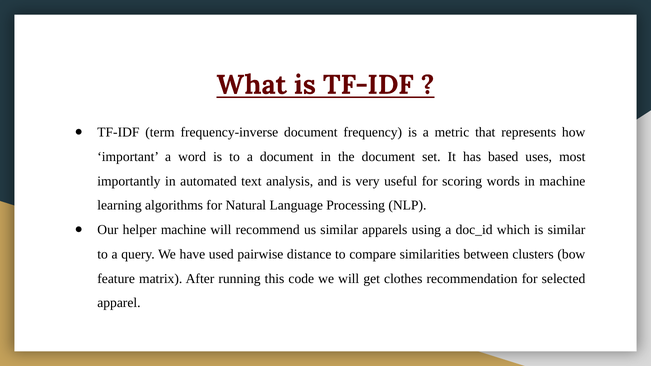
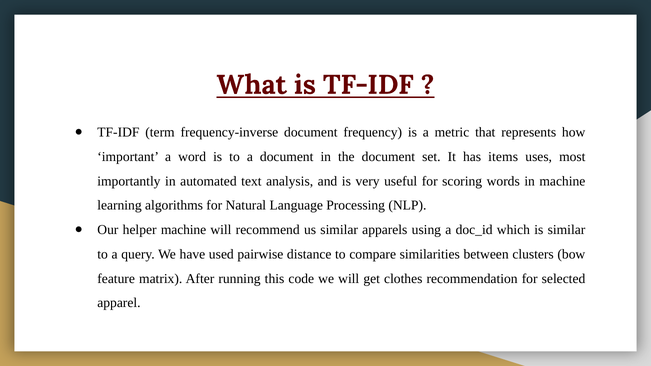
based: based -> items (503, 157)
